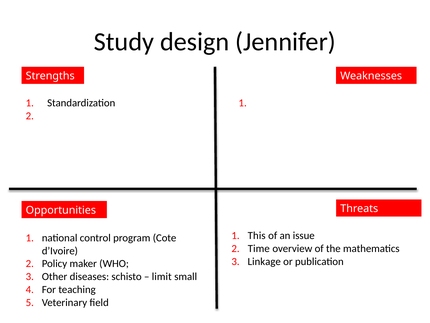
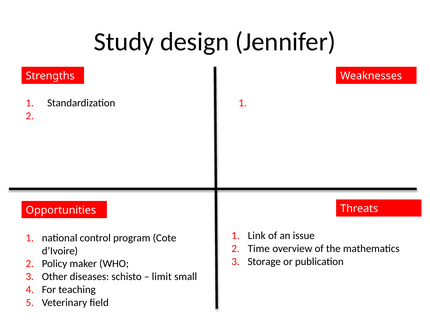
This: This -> Link (257, 235)
Linkage: Linkage -> Storage (264, 261)
